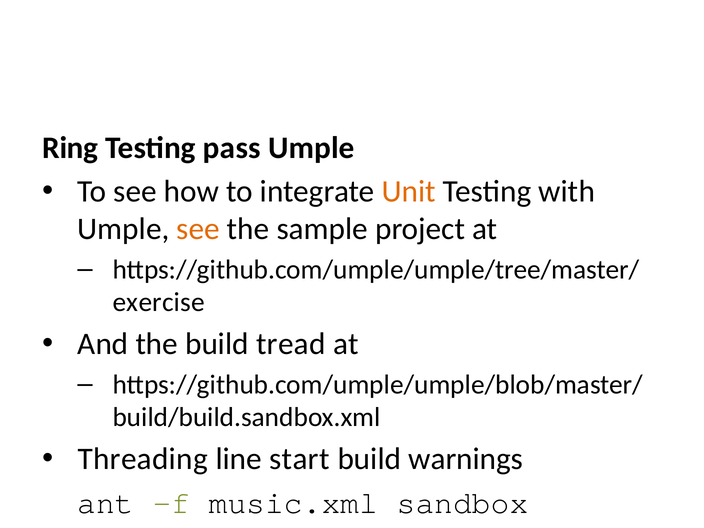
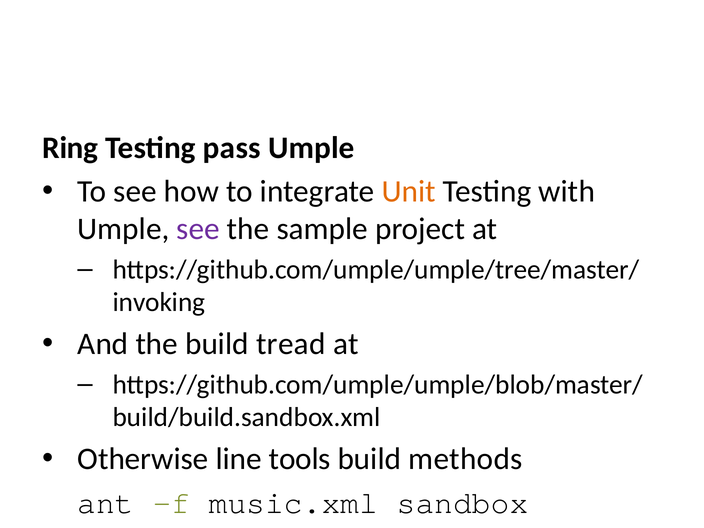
see colour: orange -> purple (198, 229)
exercise: exercise -> invoking (159, 302)
Threading: Threading -> Otherwise (143, 459)
start: start -> tools (300, 459)
warnings: warnings -> methods (465, 459)
